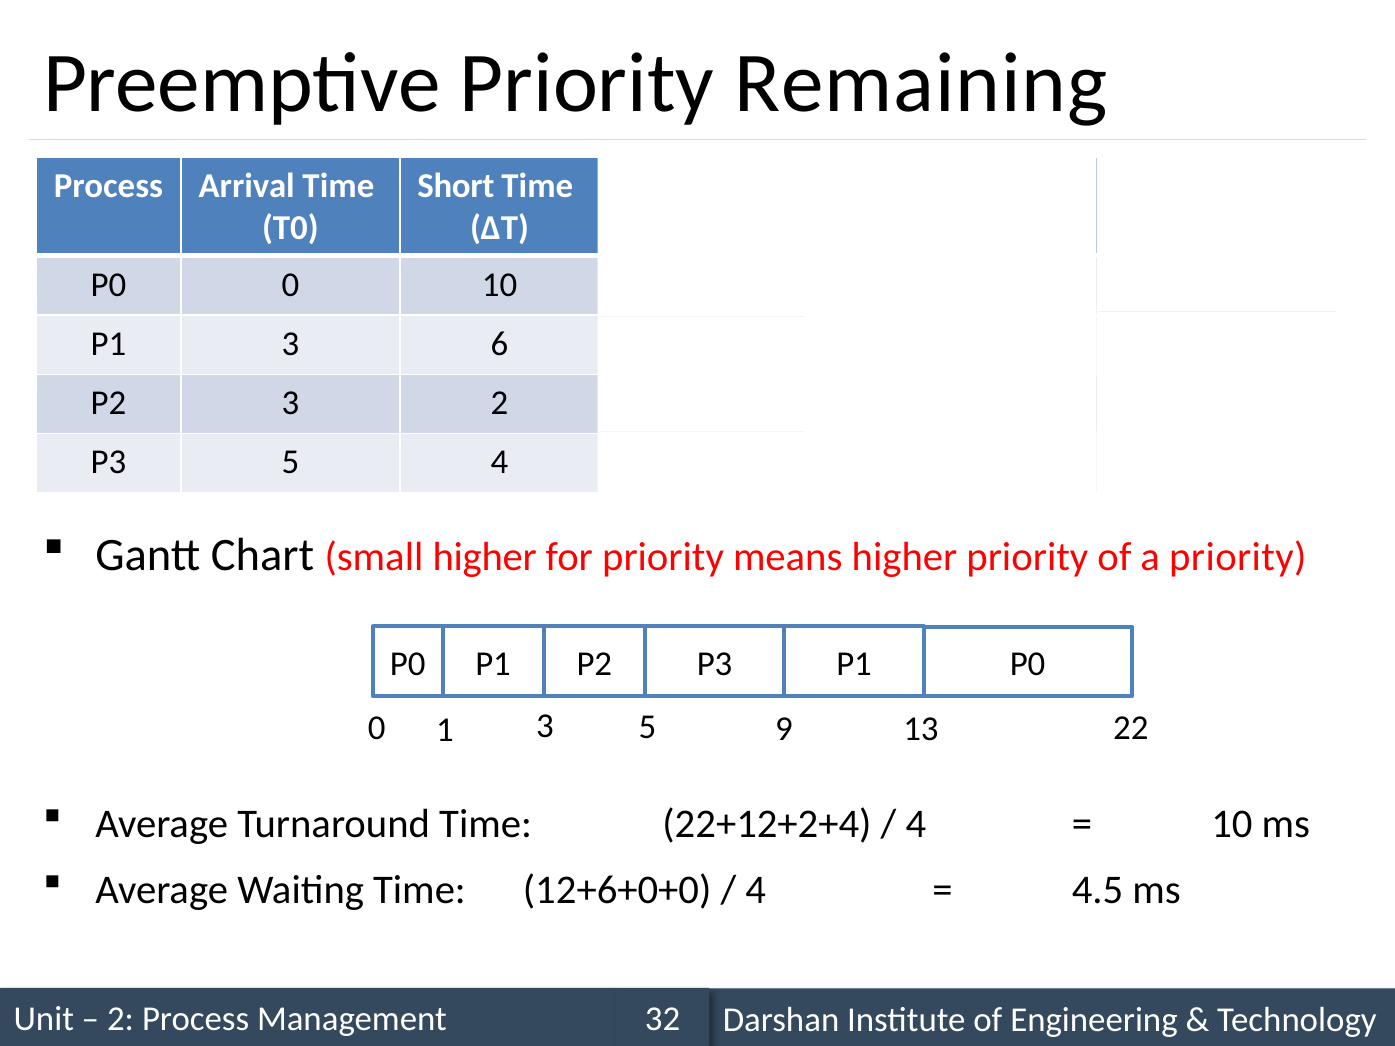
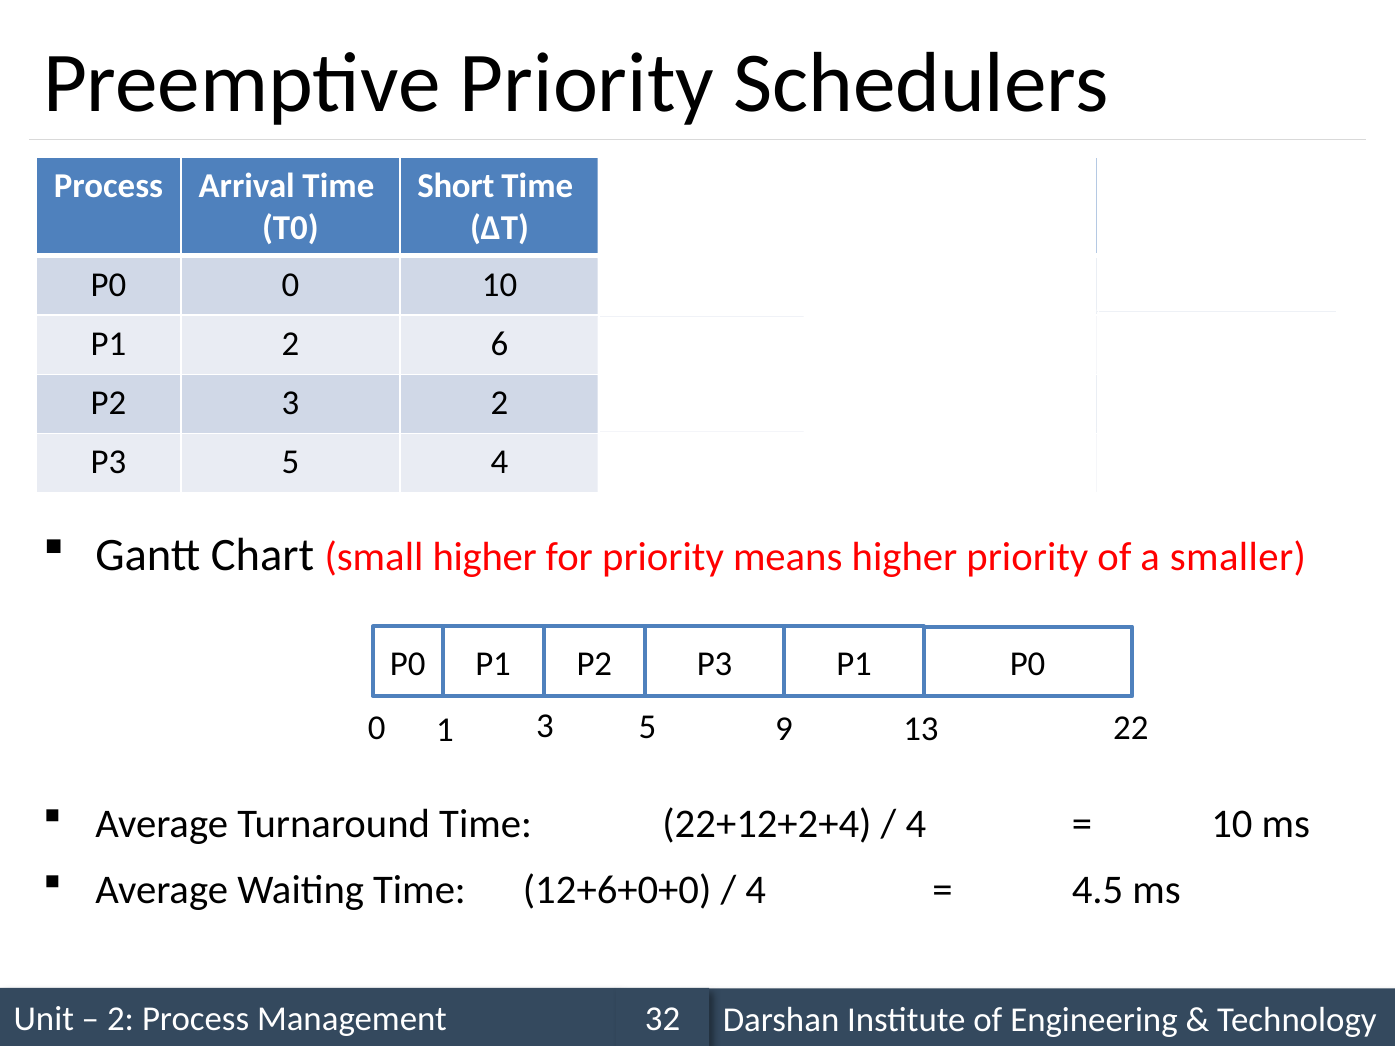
Remaining: Remaining -> Schedulers (921, 84)
3: 3 -> 2 (290, 344)
a priority: priority -> smaller (1238, 558)
